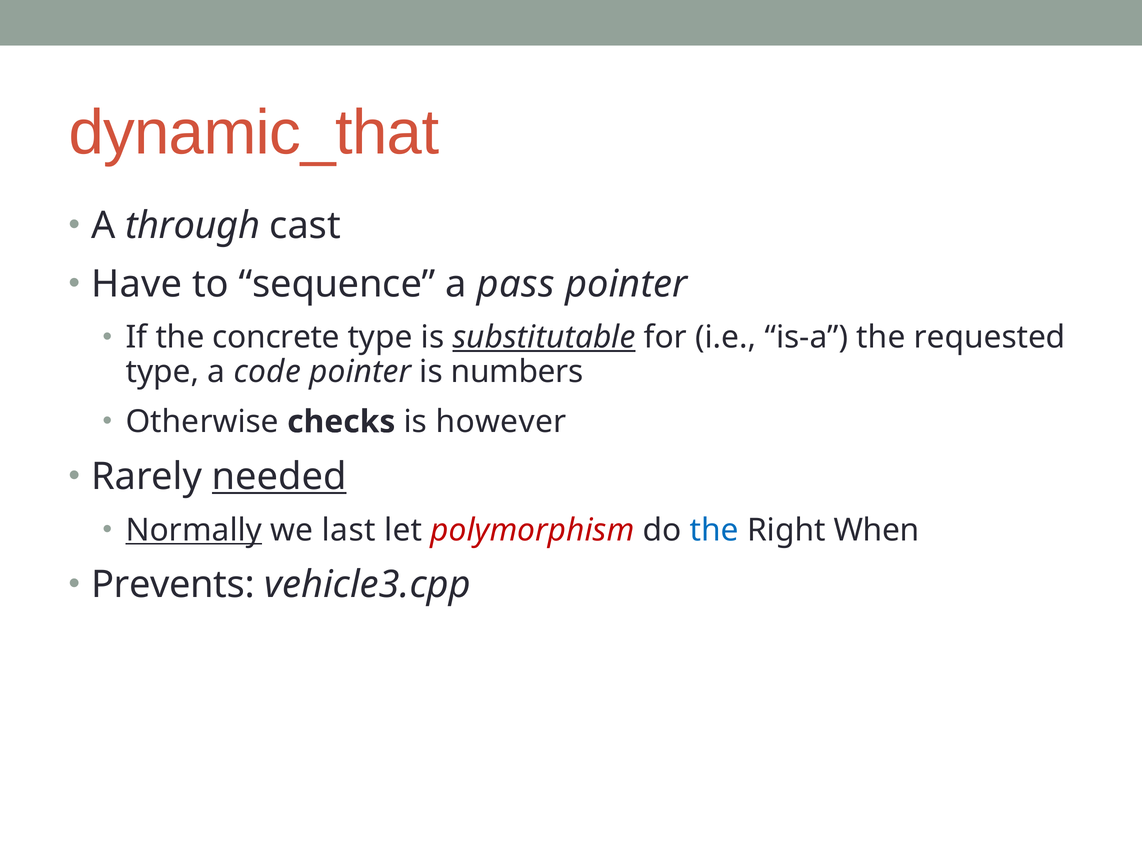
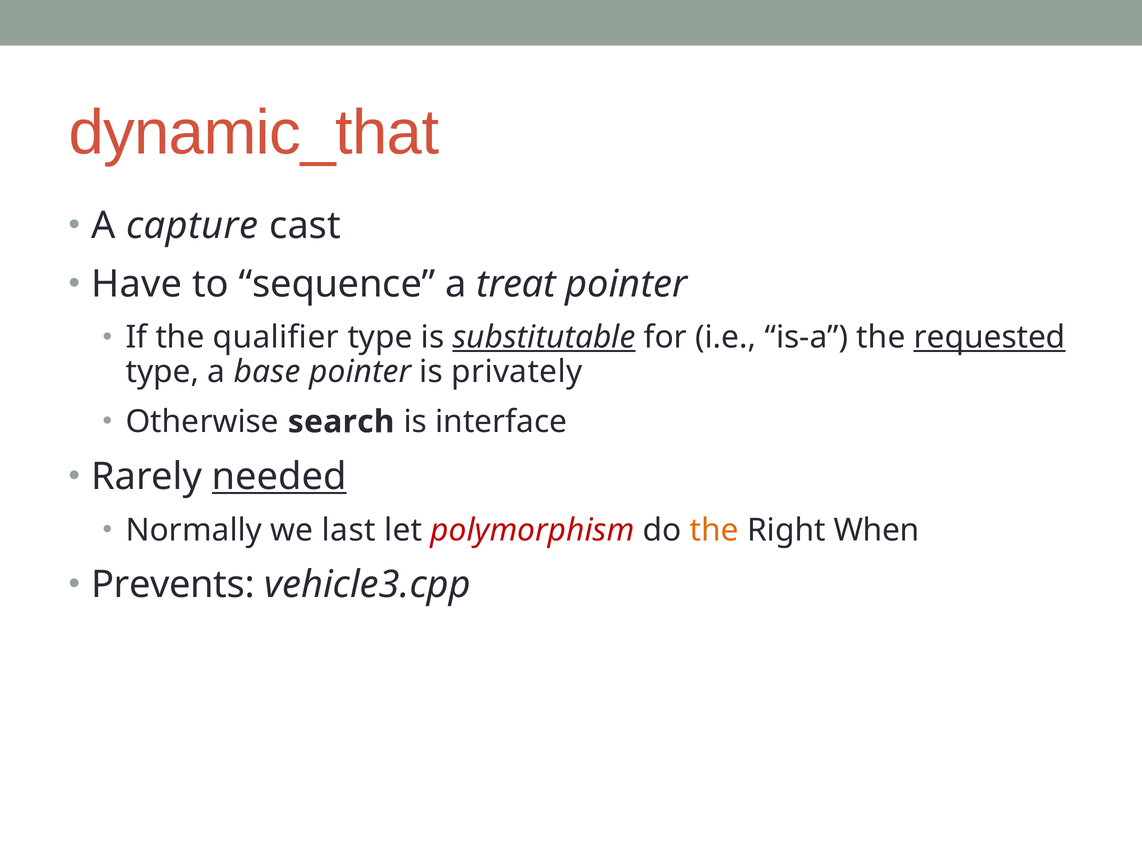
through: through -> capture (192, 226)
pass: pass -> treat (516, 284)
concrete: concrete -> qualifier (276, 338)
requested underline: none -> present (990, 338)
code: code -> base (267, 372)
numbers: numbers -> privately (517, 372)
checks: checks -> search (341, 422)
however: however -> interface (501, 422)
Normally underline: present -> none (194, 530)
the colour: blue -> orange (714, 530)
